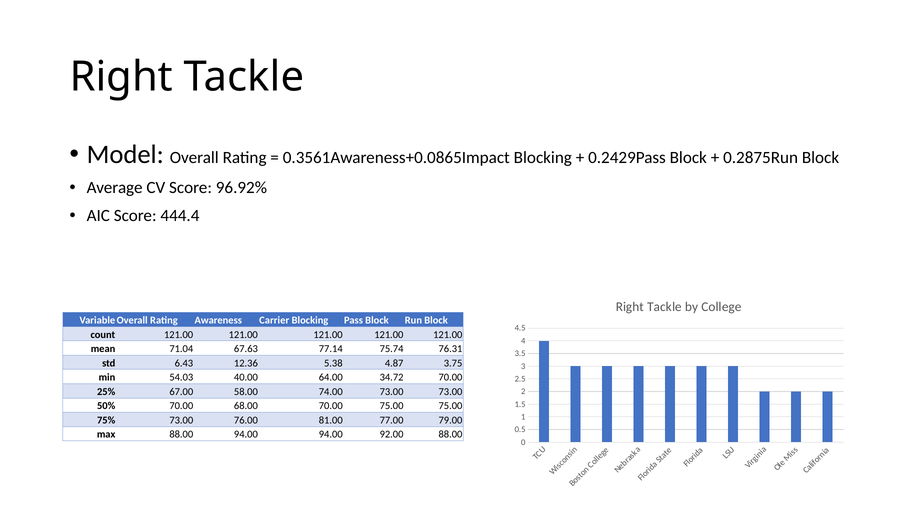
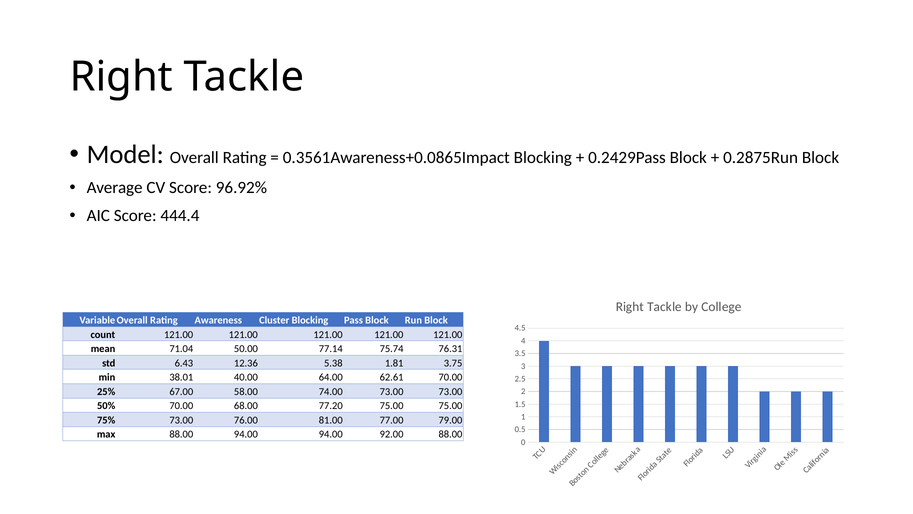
Carrier: Carrier -> Cluster (274, 320)
67.63: 67.63 -> 50.00 (246, 349)
4.87: 4.87 -> 1.81 (394, 363)
54.03: 54.03 -> 38.01 (181, 377)
34.72: 34.72 -> 62.61 (392, 377)
68.00 70.00: 70.00 -> 77.20 (331, 406)
